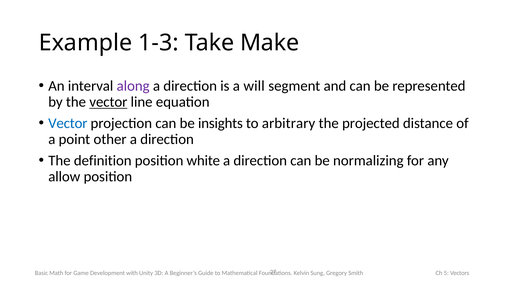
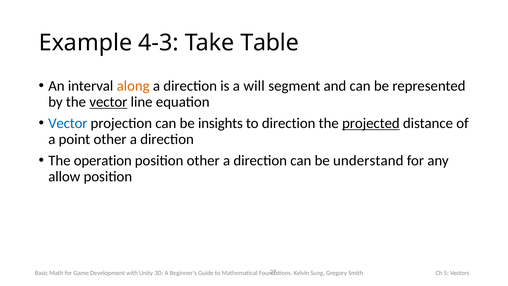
1-3: 1-3 -> 4-3 (159, 43)
Make: Make -> Table (270, 43)
along colour: purple -> orange (133, 86)
to arbitrary: arbitrary -> direction (289, 123)
projected underline: none -> present (371, 123)
definition: definition -> operation (103, 160)
position white: white -> other (203, 160)
normalizing: normalizing -> understand (368, 160)
